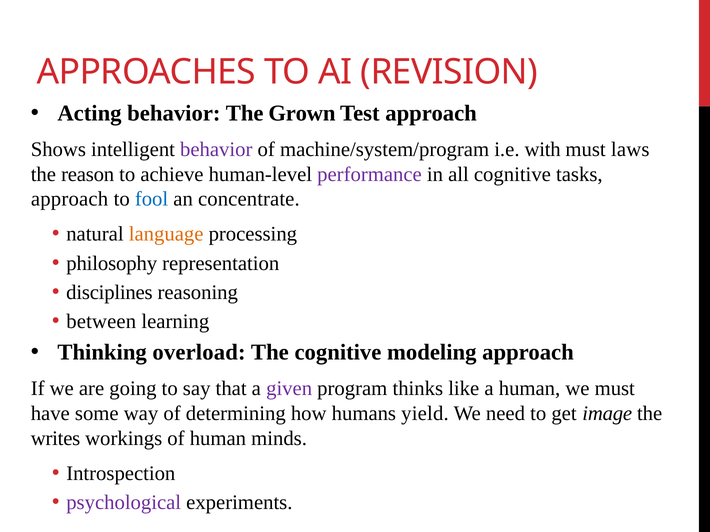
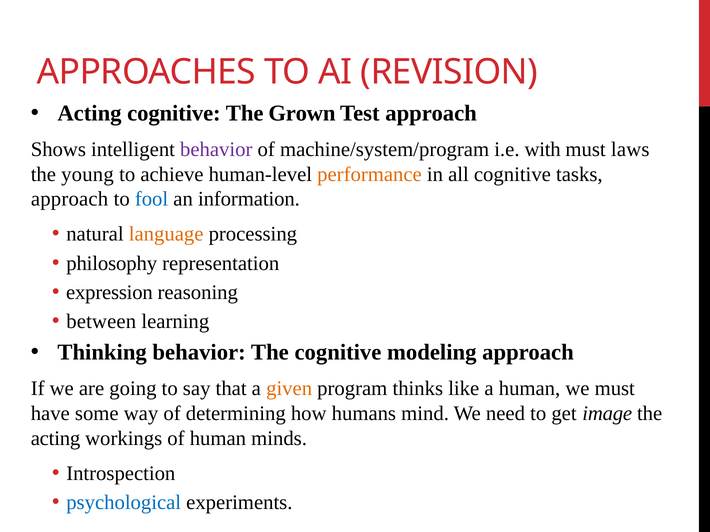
Acting behavior: behavior -> cognitive (174, 113)
reason: reason -> young (87, 174)
performance colour: purple -> orange (369, 174)
concentrate: concentrate -> information (249, 199)
disciplines: disciplines -> expression (109, 293)
Thinking overload: overload -> behavior (199, 353)
given colour: purple -> orange (289, 389)
yield: yield -> mind (425, 414)
writes: writes -> acting (56, 439)
psychological colour: purple -> blue (124, 503)
